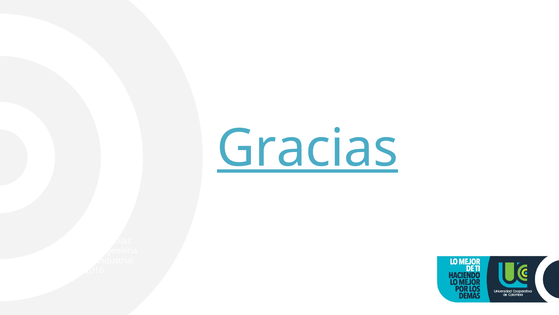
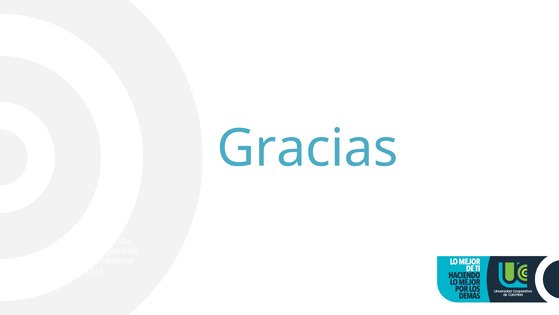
Gracias underline: present -> none (308, 148)
